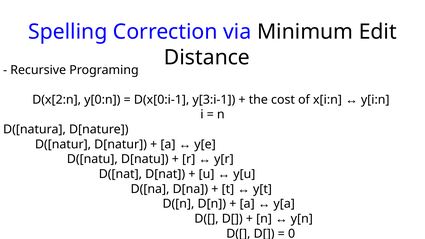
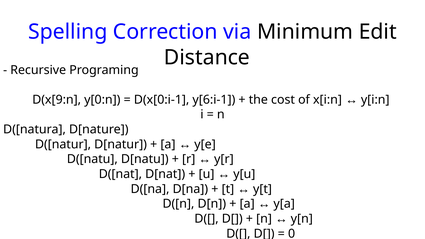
D(x[2:n: D(x[2:n -> D(x[9:n (57, 100)
y[3:i-1: y[3:i-1 -> y[6:i-1 (214, 100)
